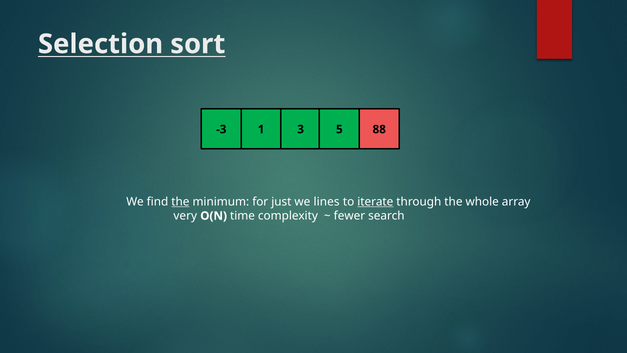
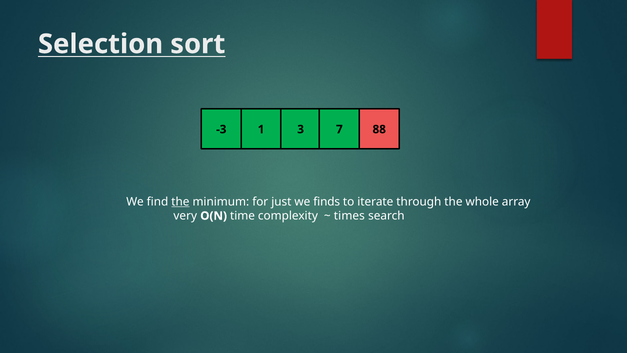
5: 5 -> 7 (339, 129)
lines: lines -> finds (327, 202)
iterate underline: present -> none (375, 202)
fewer: fewer -> times (349, 216)
